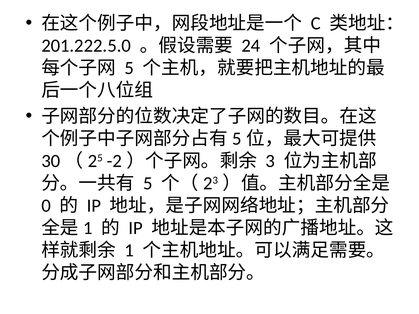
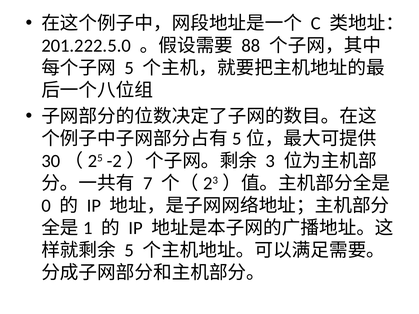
24: 24 -> 88 (251, 46)
5: 5 -> 7 (148, 183)
1: 1 -> 5 (129, 250)
